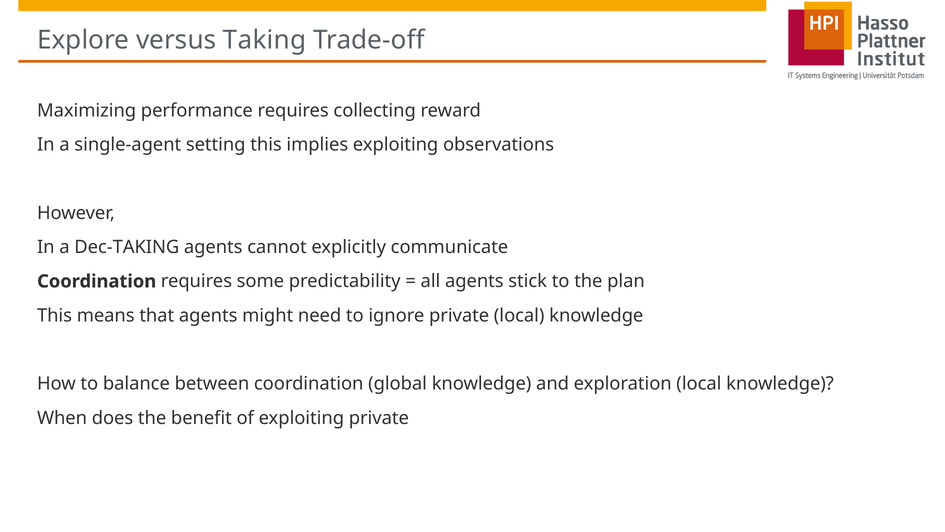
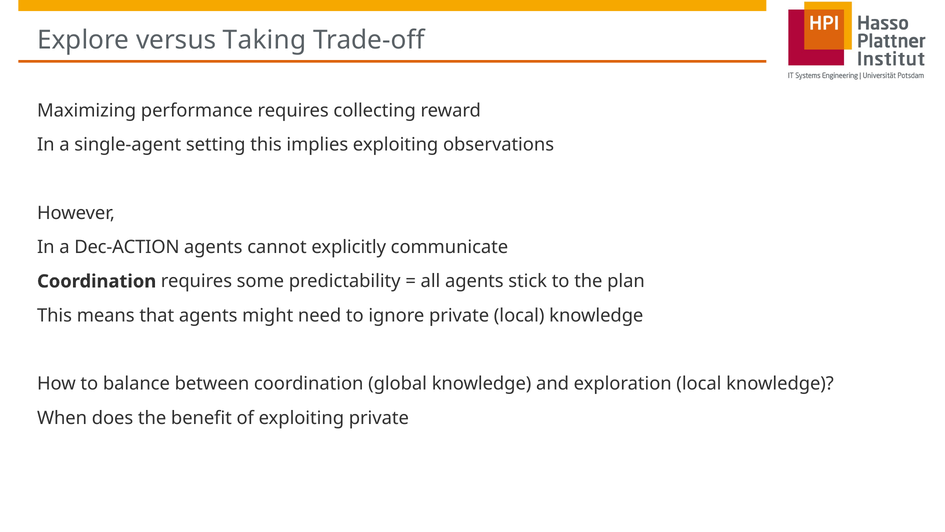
Dec-TAKING: Dec-TAKING -> Dec-ACTION (127, 247)
